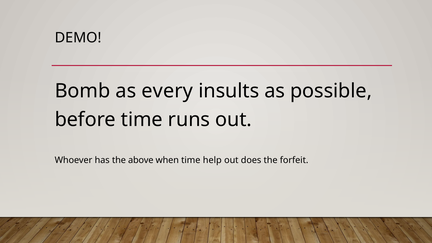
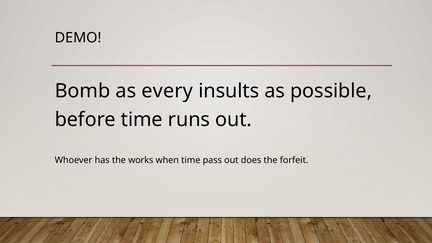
above: above -> works (141, 160)
help: help -> pass (212, 160)
